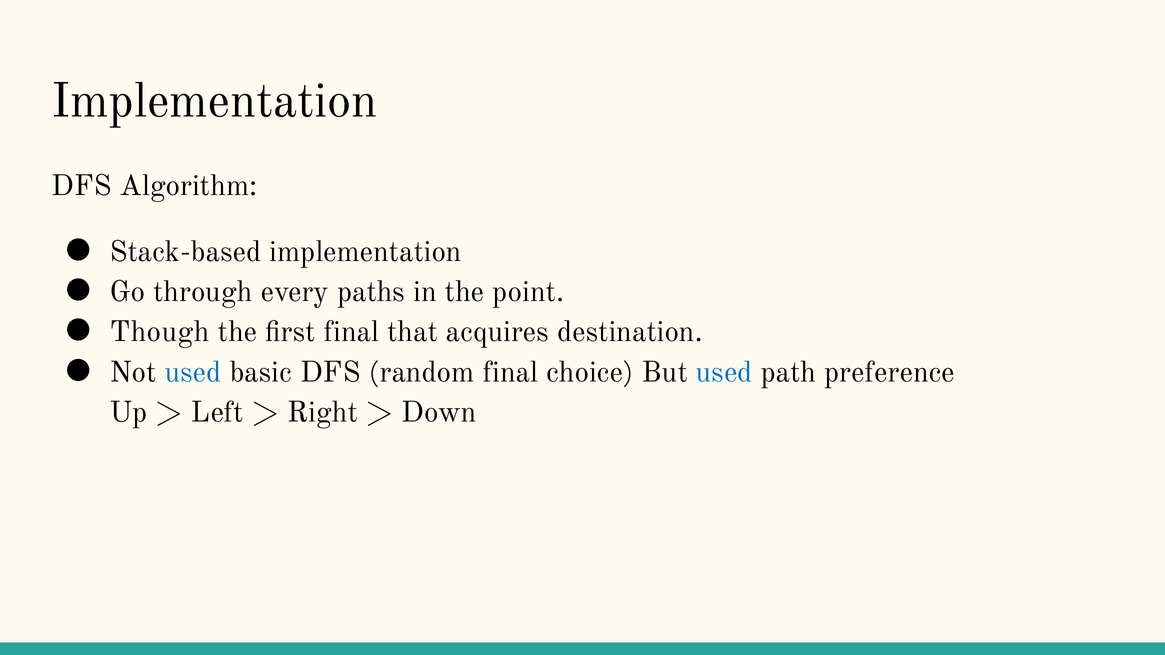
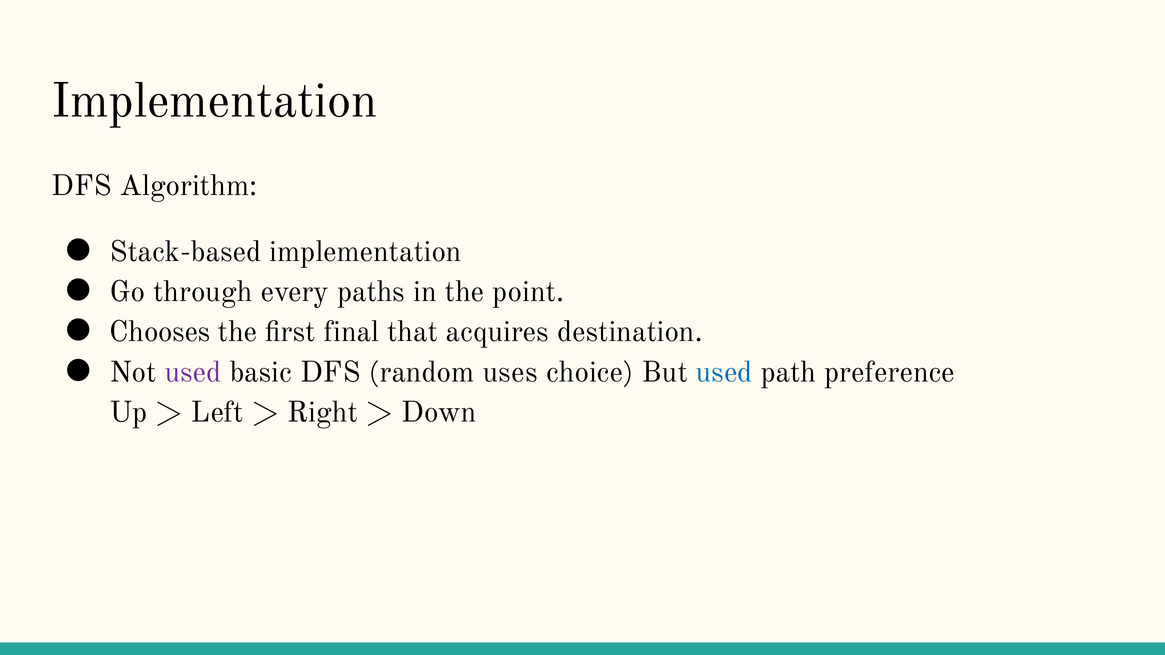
Though: Though -> Chooses (160, 332)
used colour: blue -> purple (193, 372)
random final: final -> uses (510, 372)
